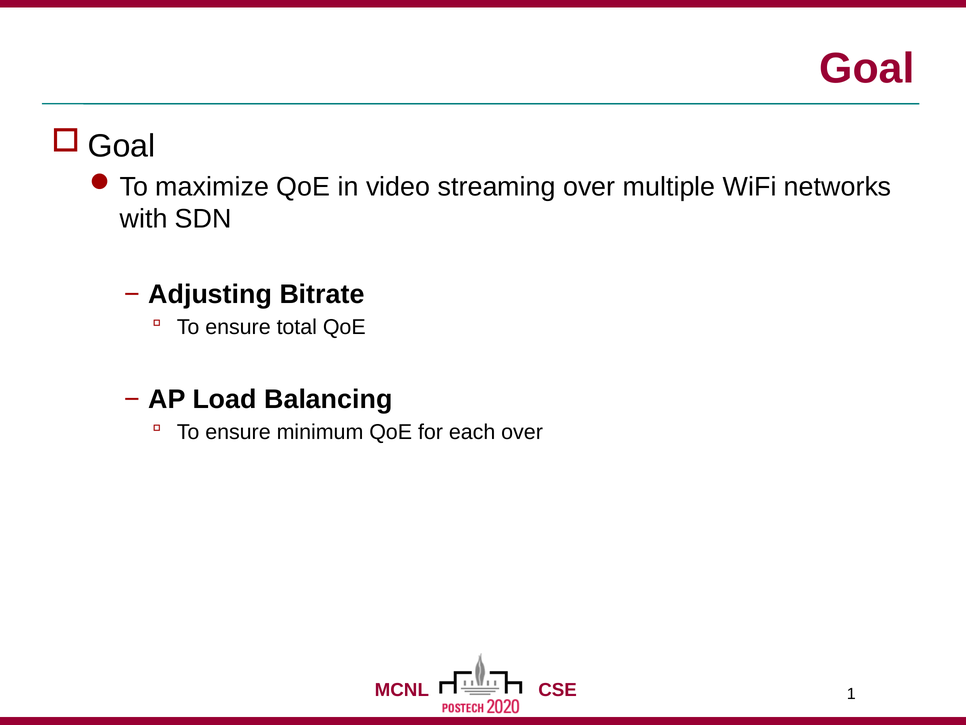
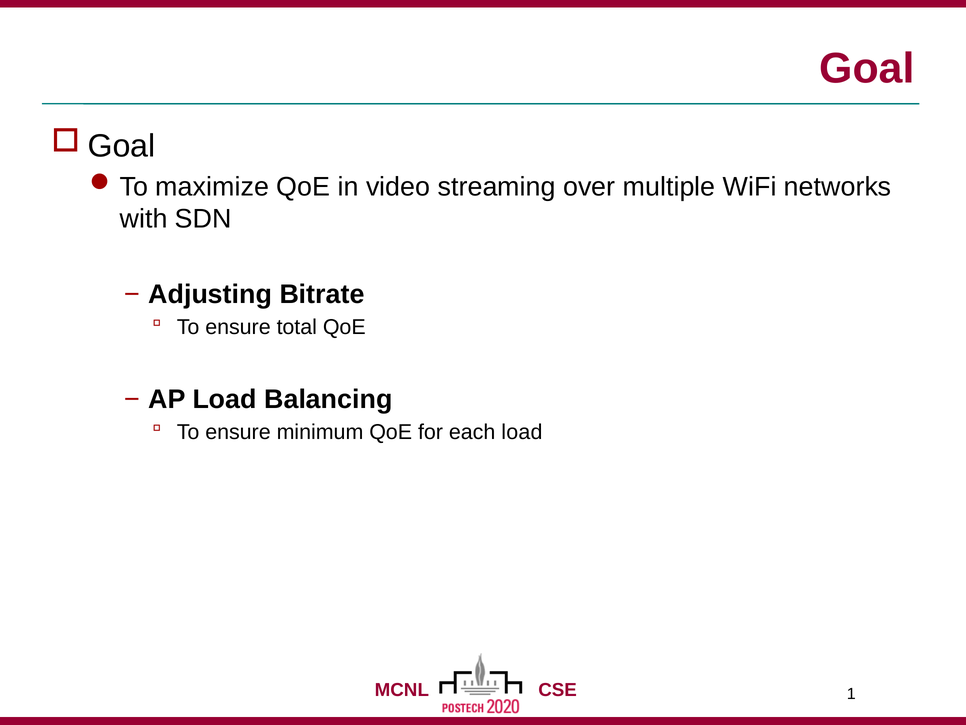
each over: over -> load (522, 432)
